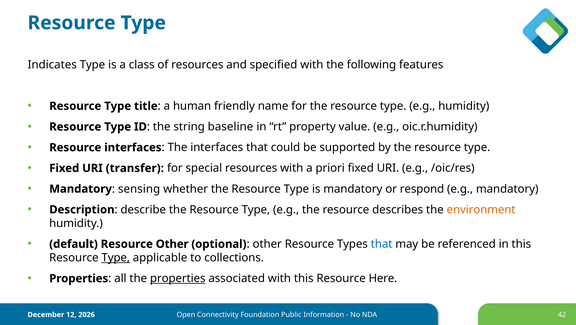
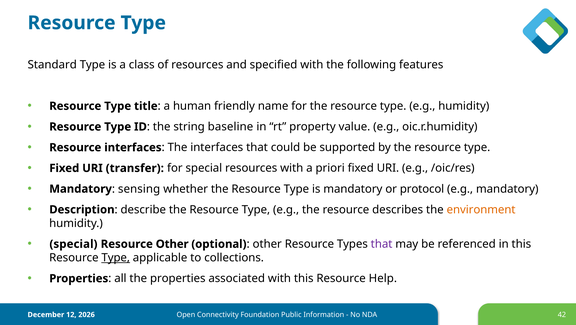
Indicates: Indicates -> Standard (52, 65)
respond: respond -> protocol (422, 189)
default: default -> special (73, 244)
that colour: blue -> purple (382, 244)
properties underline: present -> none (178, 278)
Here: Here -> Help (383, 278)
